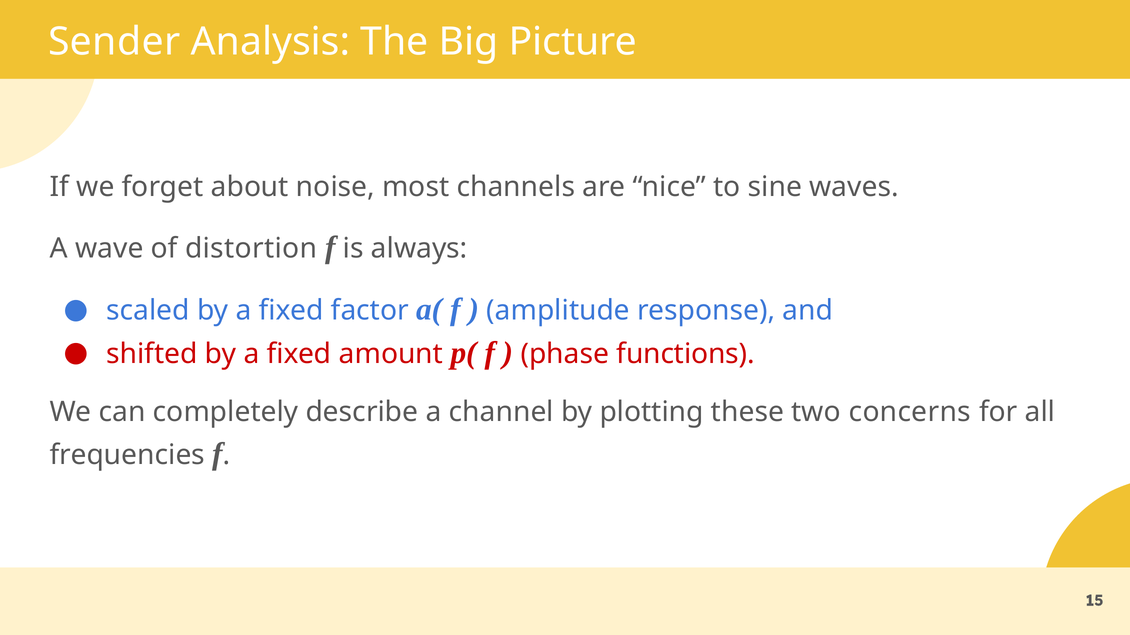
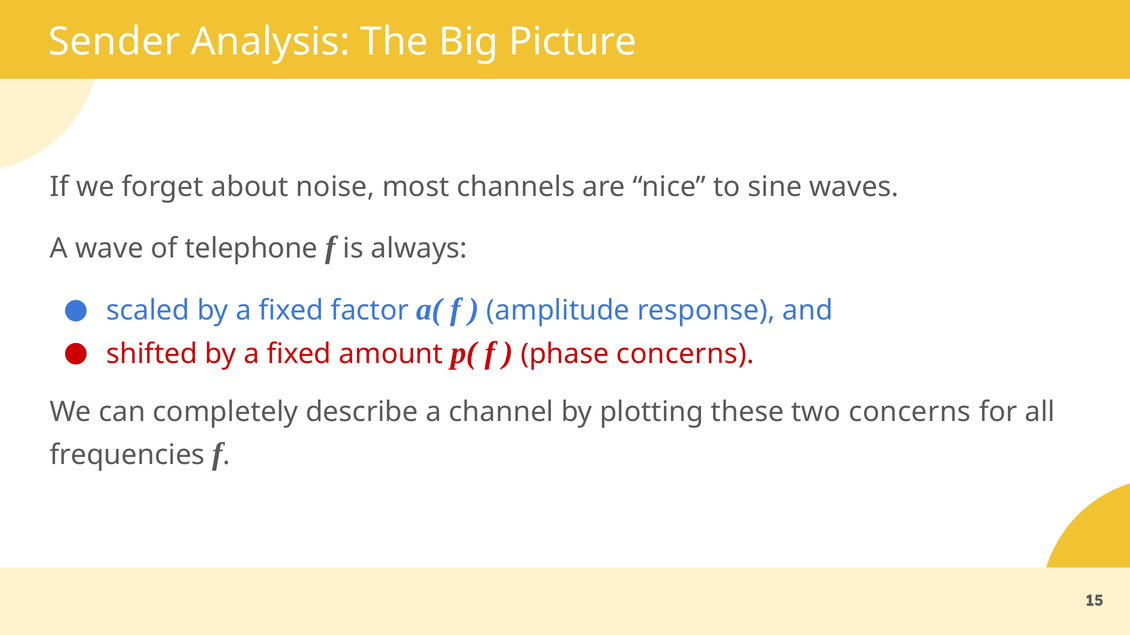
distortion: distortion -> telephone (251, 249)
phase functions: functions -> concerns (685, 354)
